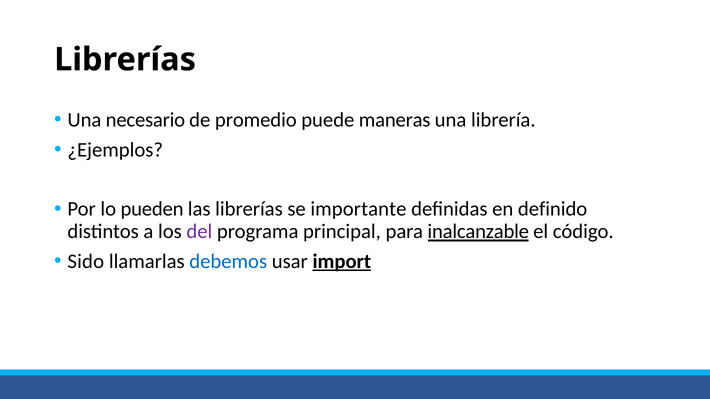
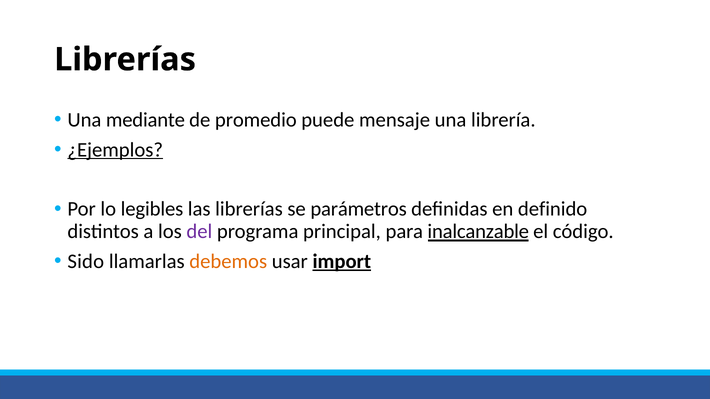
necesario: necesario -> mediante (145, 120)
maneras: maneras -> mensaje (395, 120)
¿Ejemplos underline: none -> present (115, 150)
pueden: pueden -> legibles (152, 209)
importante: importante -> parámetros (359, 209)
debemos colour: blue -> orange (228, 261)
